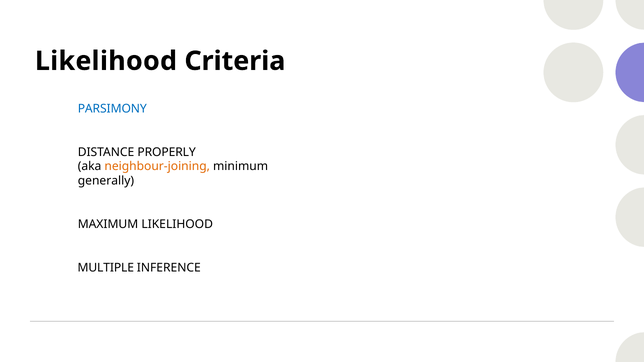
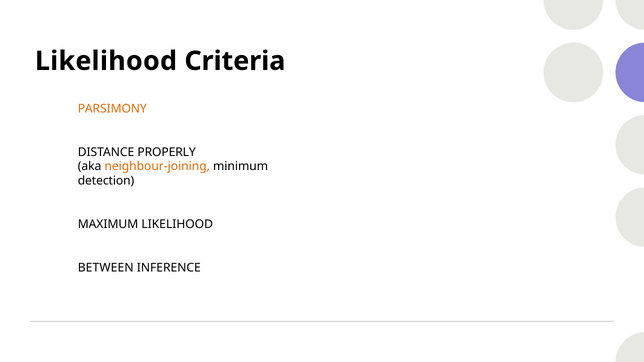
PARSIMONY colour: blue -> orange (112, 109)
generally: generally -> detection (106, 181)
MULTIPLE: MULTIPLE -> BETWEEN (106, 268)
